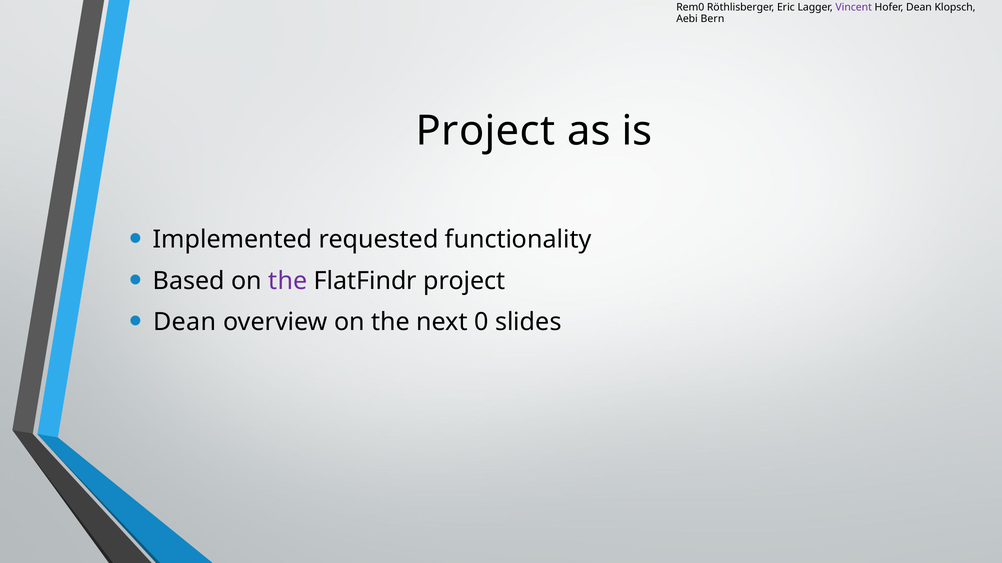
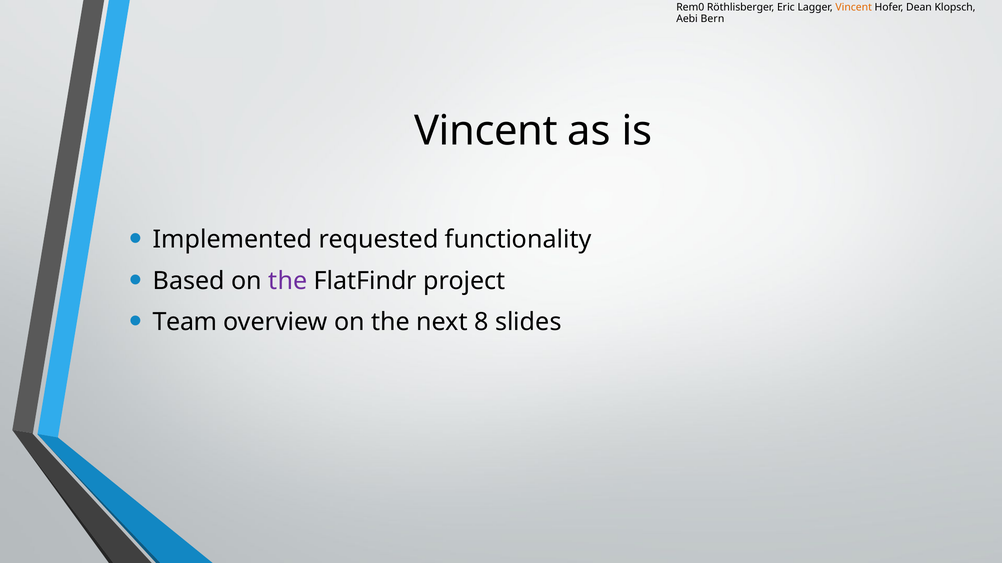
Vincent colour: purple -> orange (854, 8)
Project: Project -> Vincent (486, 131)
Dean: Dean -> Team (185, 322)
0: 0 -> 8 (481, 322)
